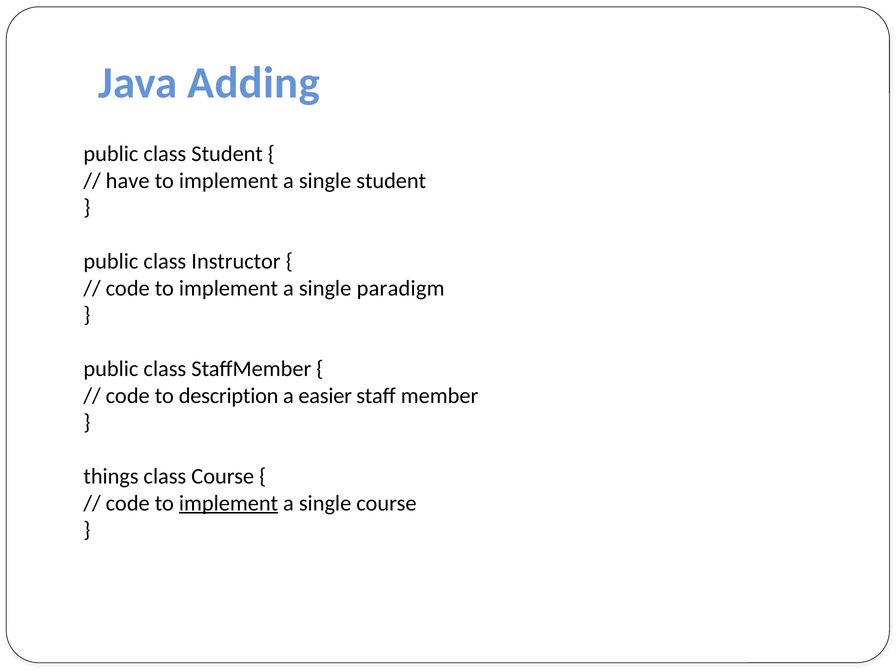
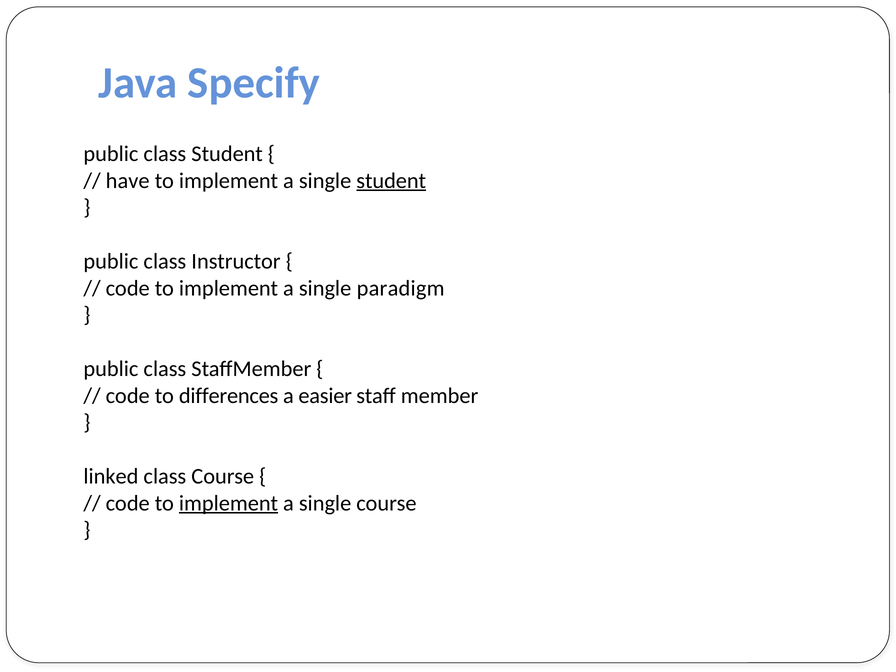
Adding: Adding -> Specify (254, 83)
student underline: none -> present (391, 181)
description: description -> differences (229, 396)
things: things -> linked (111, 476)
